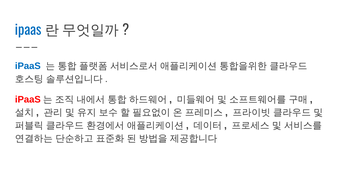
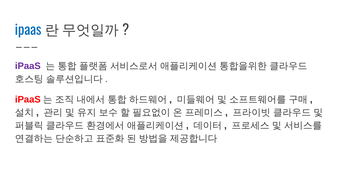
iPaaS colour: blue -> purple (28, 66)
